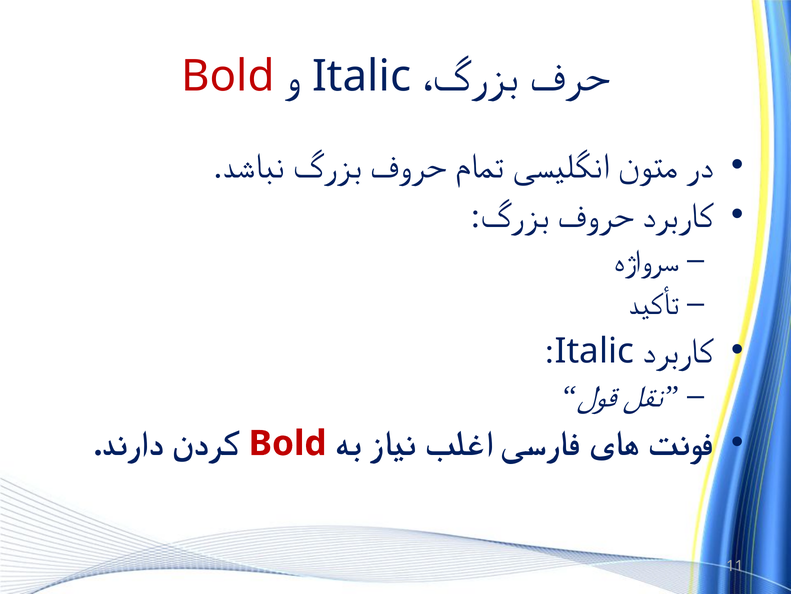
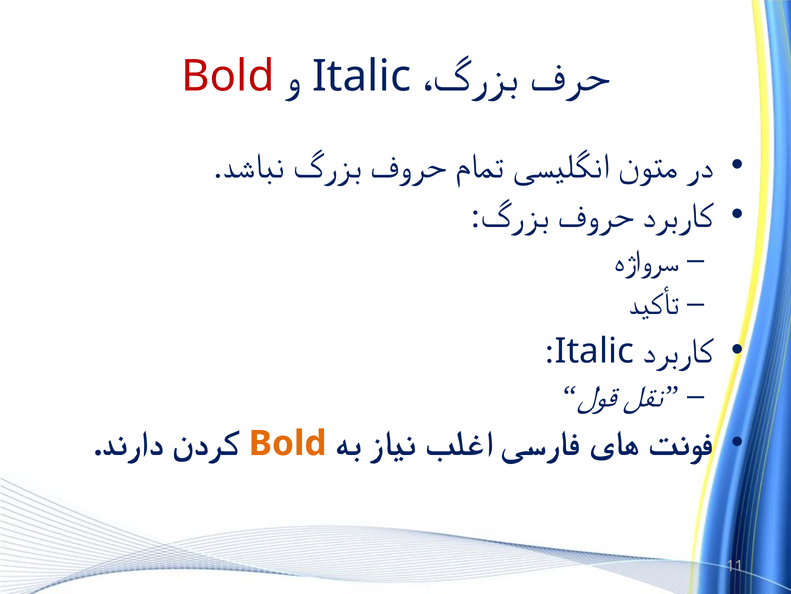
Bold colour: red -> orange (288, 443)
